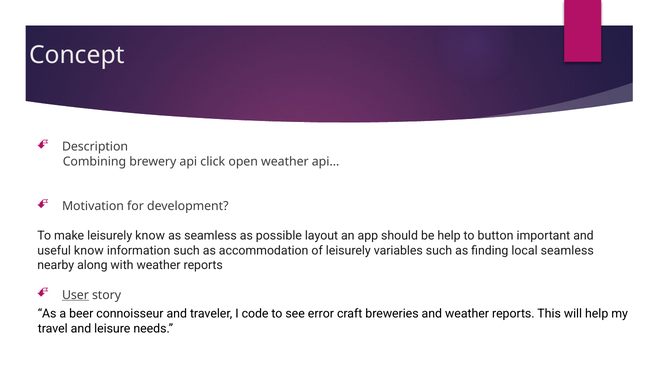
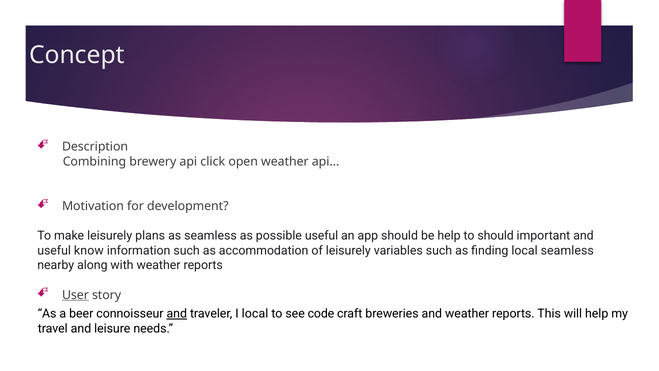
leisurely know: know -> plans (150, 235)
possible layout: layout -> useful (322, 235)
to button: button -> should (496, 235)
and underline: none -> present (177, 314)
I code: code -> local (255, 314)
error: error -> code (321, 314)
